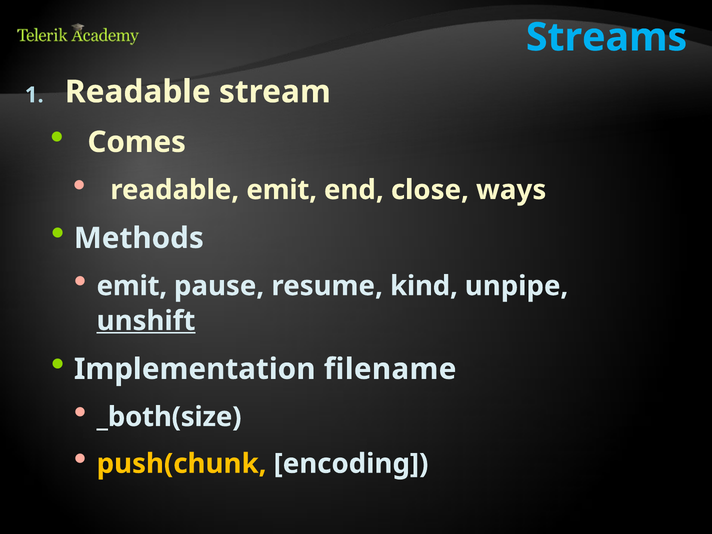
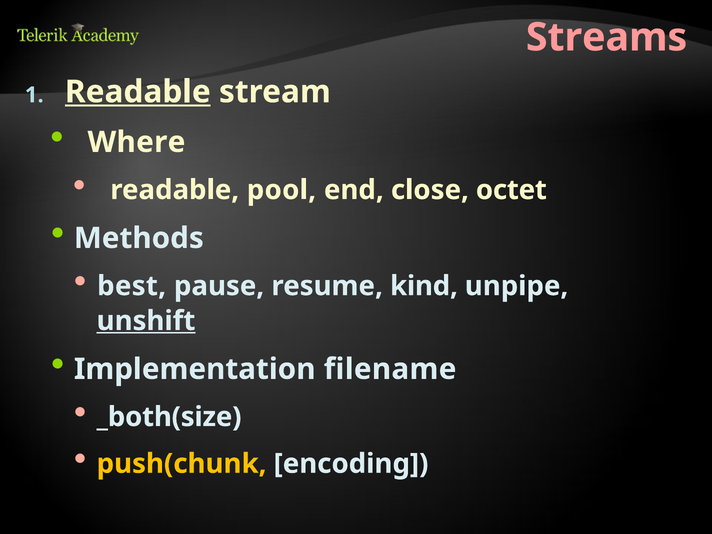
Streams colour: light blue -> pink (607, 37)
Readable underline: none -> present (138, 92)
Comes: Comes -> Where (136, 142)
readable emit: emit -> pool (281, 190)
ways: ways -> octet (511, 190)
emit: emit -> best (132, 286)
